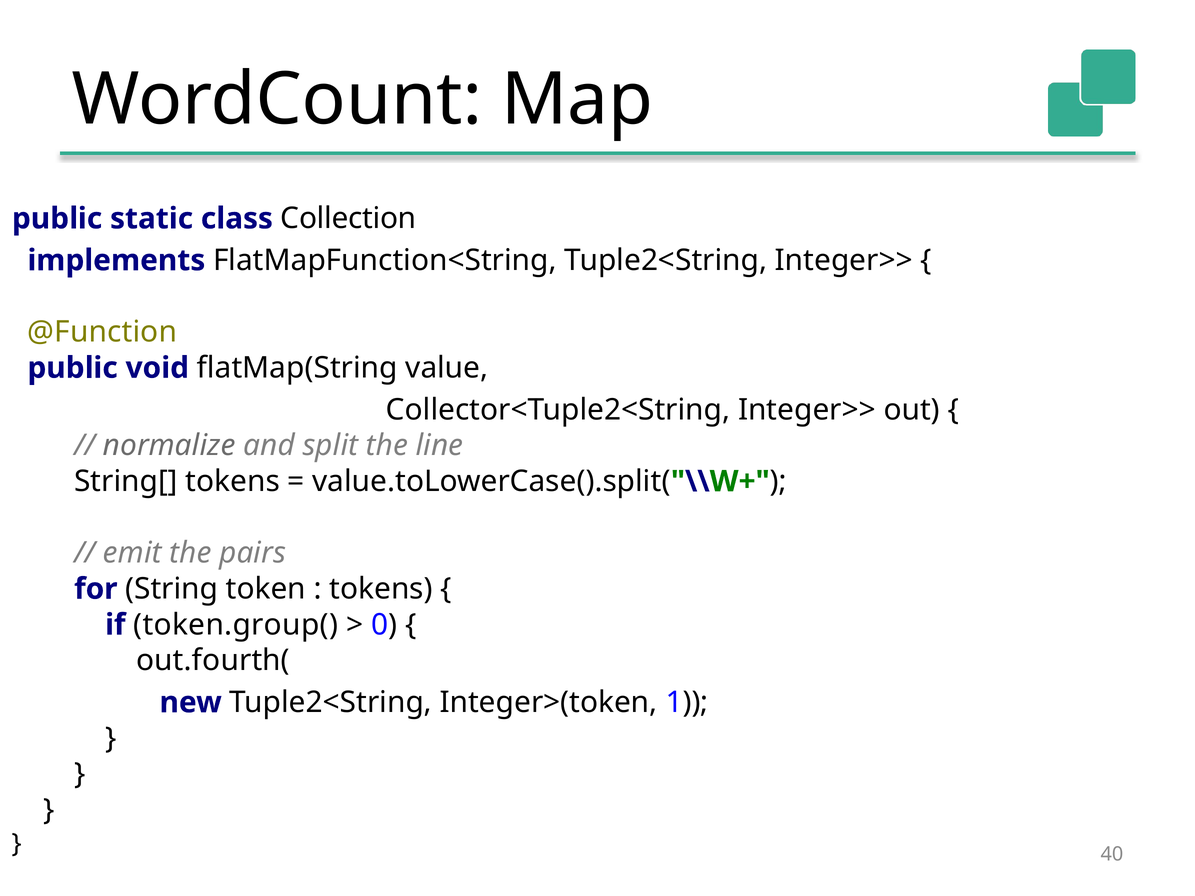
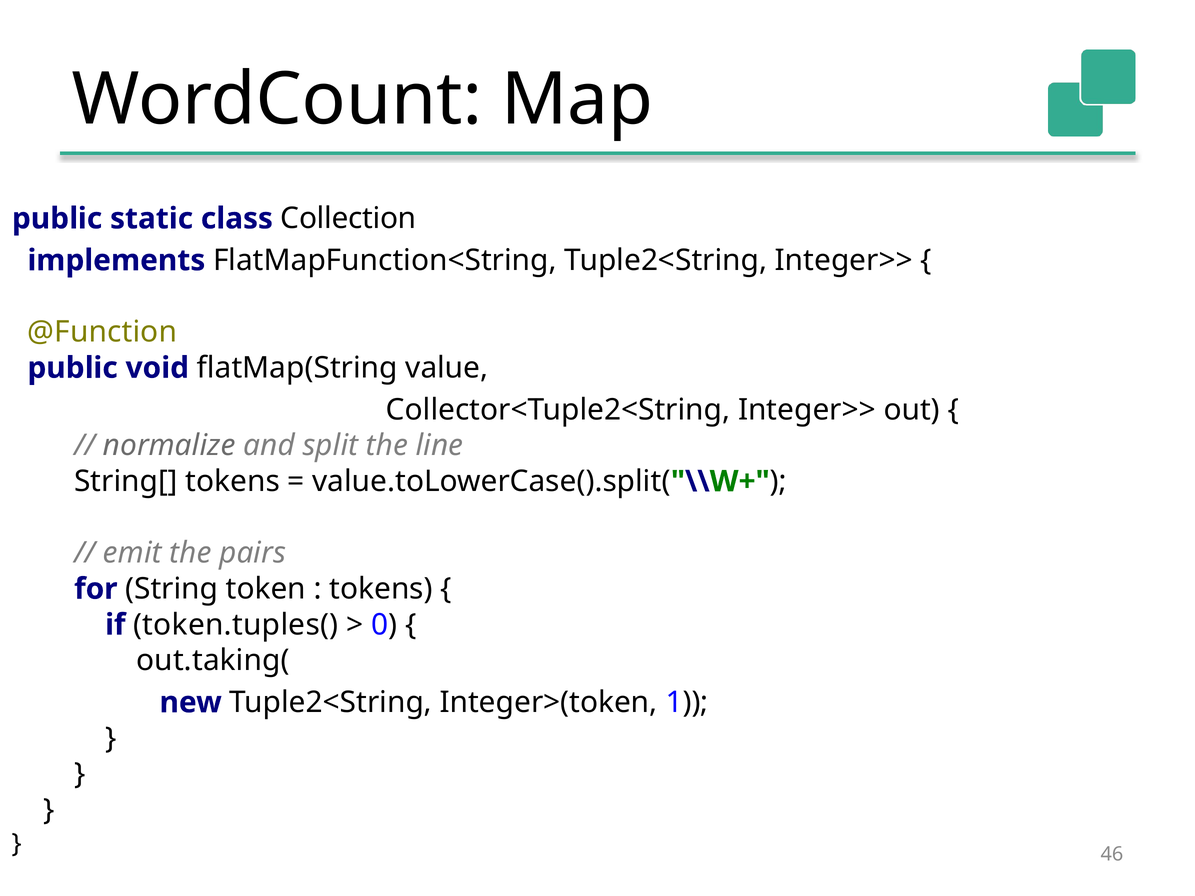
token.group(: token.group( -> token.tuples( (236, 625)
out.fourth(: out.fourth( -> out.taking( (213, 661)
40: 40 -> 46 (1112, 854)
